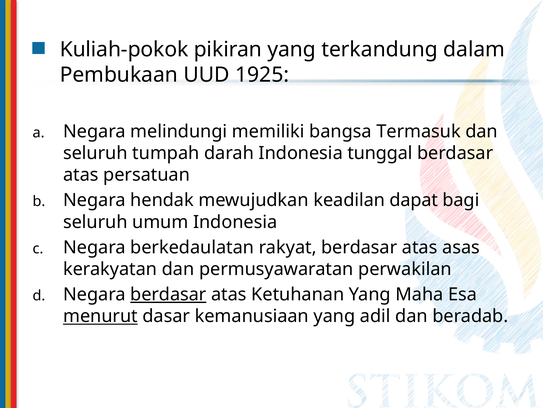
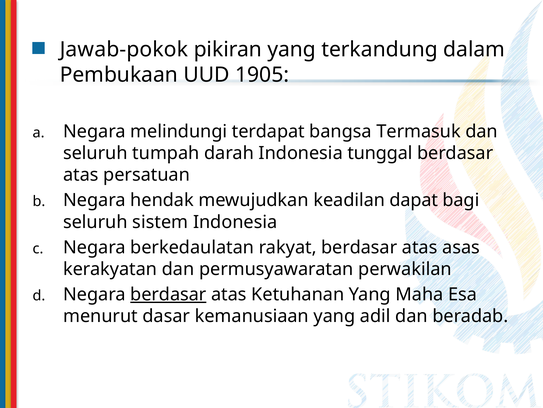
Kuliah-pokok: Kuliah-pokok -> Jawab-pokok (124, 49)
1925: 1925 -> 1905 (262, 75)
memiliki: memiliki -> terdapat (268, 131)
umum: umum -> sistem (160, 222)
menurut underline: present -> none (100, 316)
